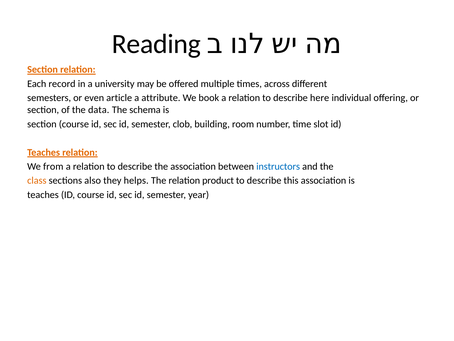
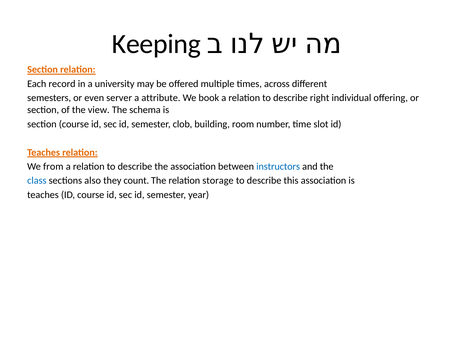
Reading: Reading -> Keeping (156, 44)
article: article -> server (119, 98)
here: here -> right (320, 98)
data: data -> view (99, 110)
class colour: orange -> blue (37, 180)
helps: helps -> count (136, 180)
product: product -> storage (218, 180)
